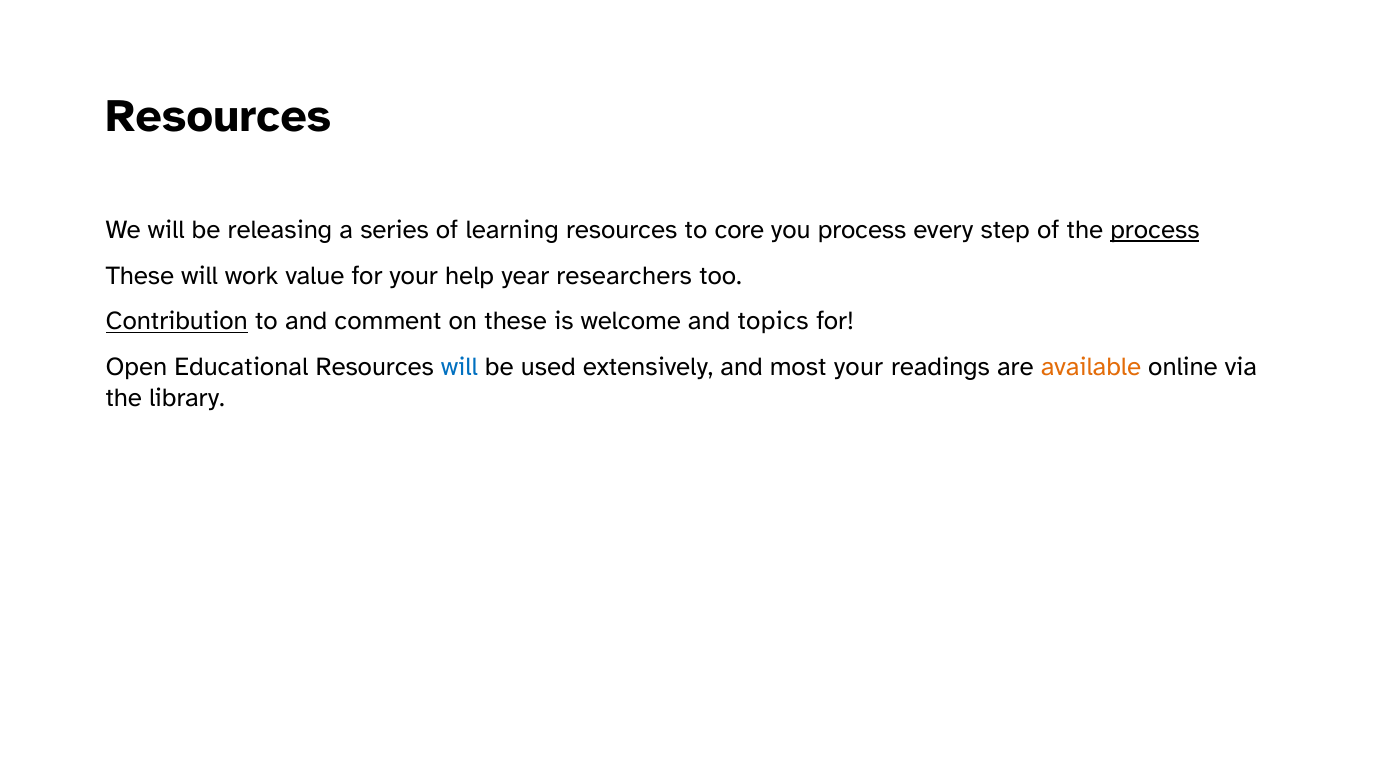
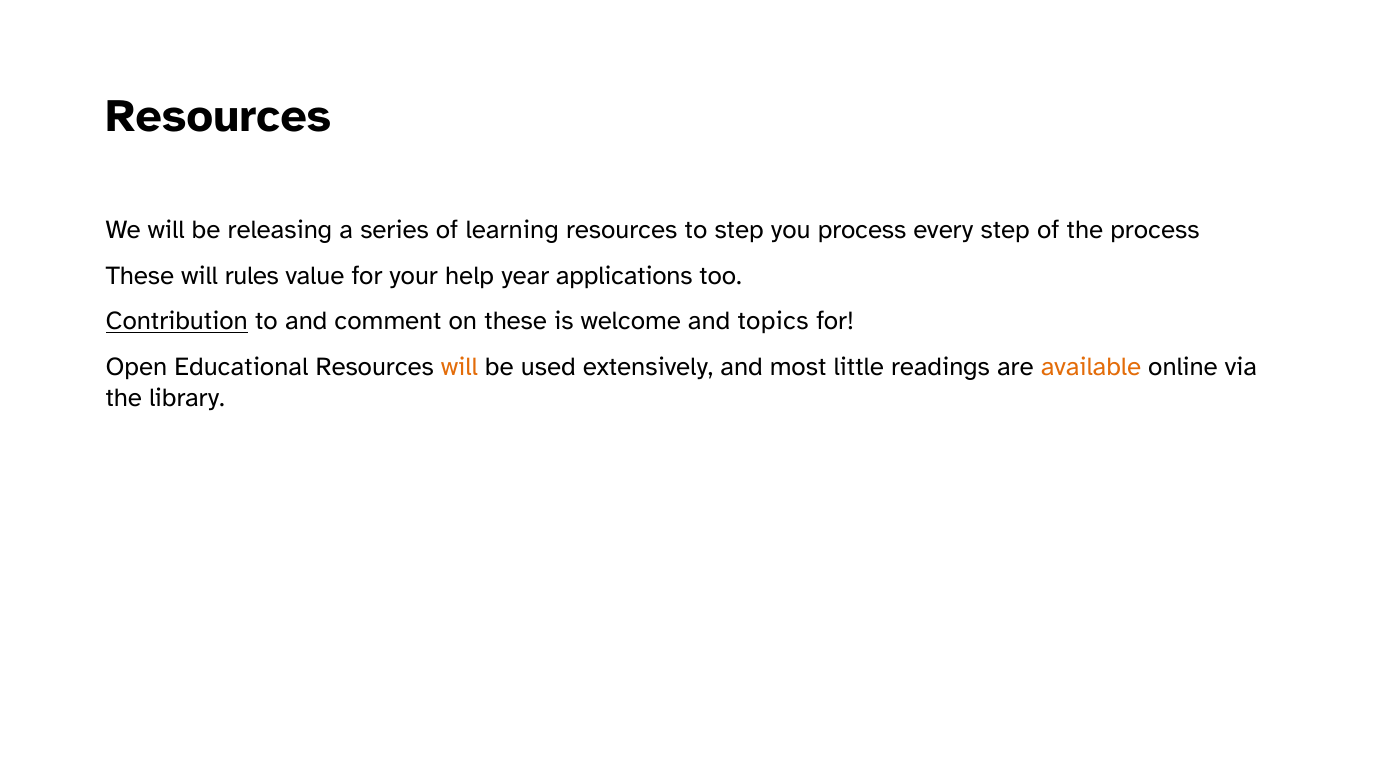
to core: core -> step (739, 230)
process underline: present -> none (1155, 230)
work: work -> rules (252, 276)
researchers: researchers -> applications (624, 276)
will colour: blue -> orange (459, 367)
most your: your -> little (859, 367)
